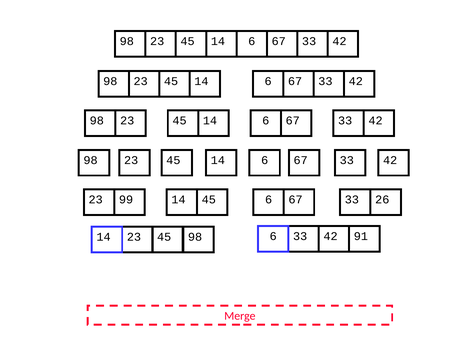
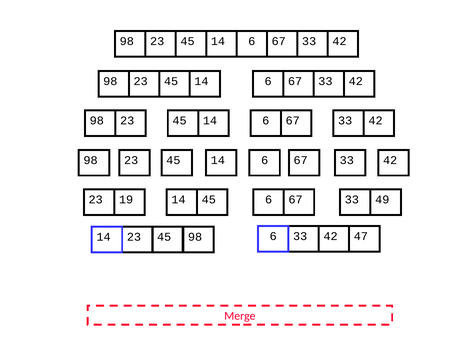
99: 99 -> 19 (126, 199)
26: 26 -> 49 (382, 199)
91: 91 -> 47 (361, 236)
